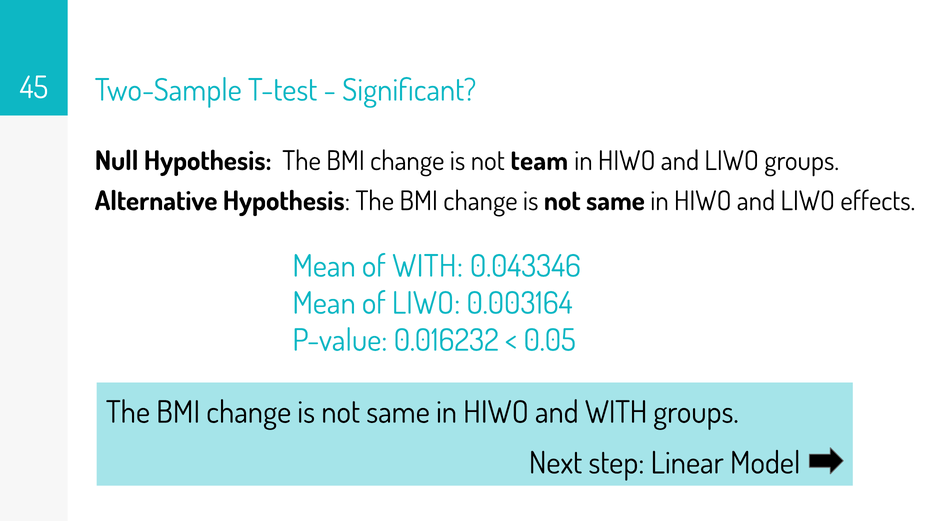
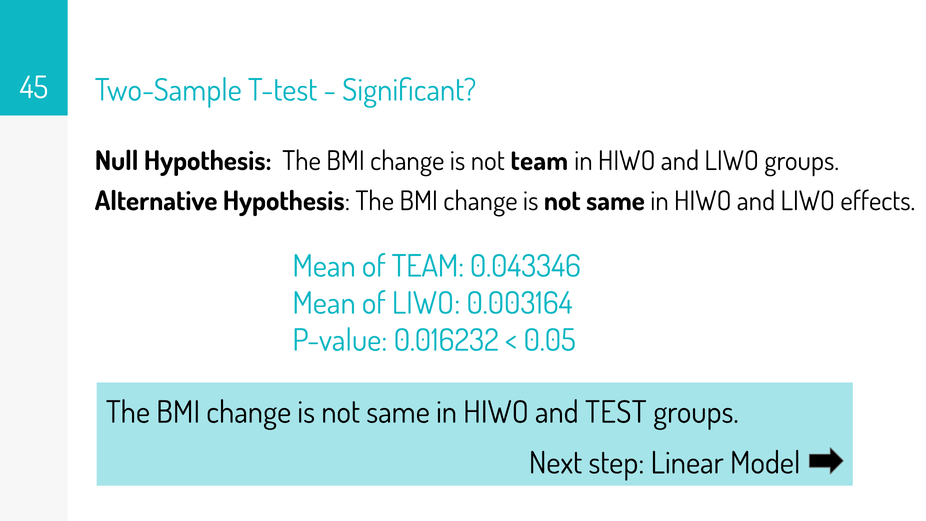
of WITH: WITH -> TEAM (428, 266)
and WITH: WITH -> TEST (616, 412)
